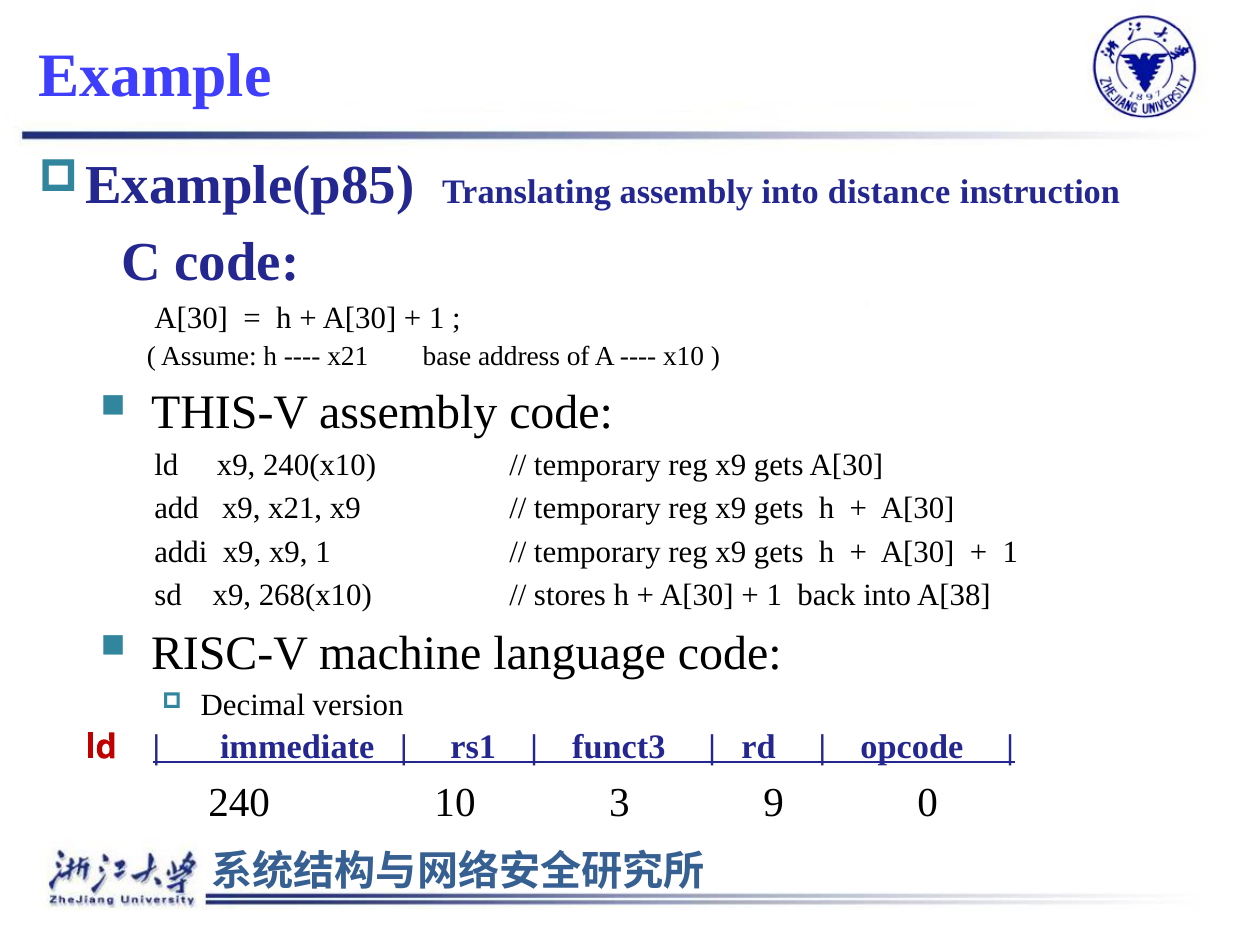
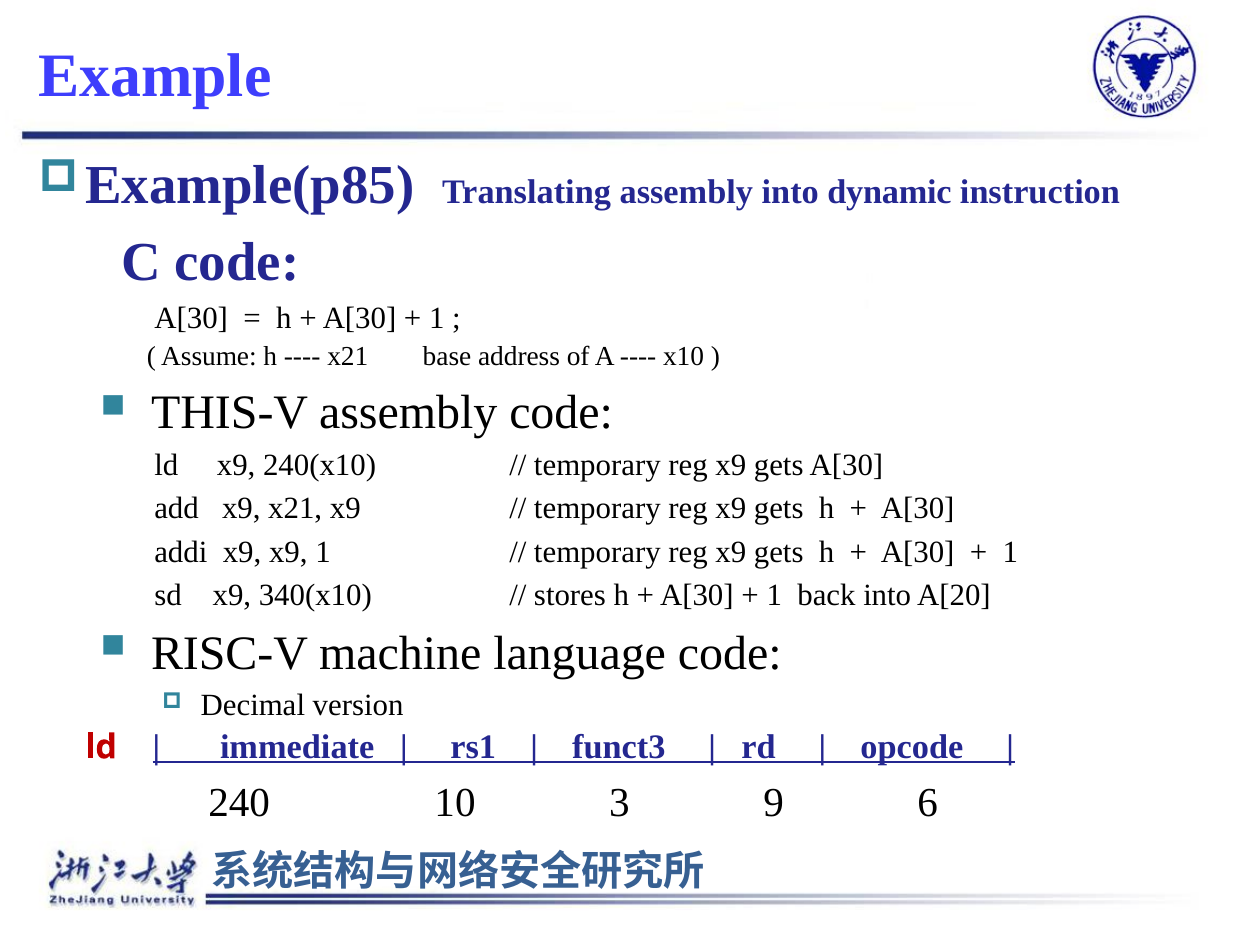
distance: distance -> dynamic (889, 192)
268(x10: 268(x10 -> 340(x10 (315, 595)
A[38: A[38 -> A[20 (954, 595)
0: 0 -> 6 (928, 803)
